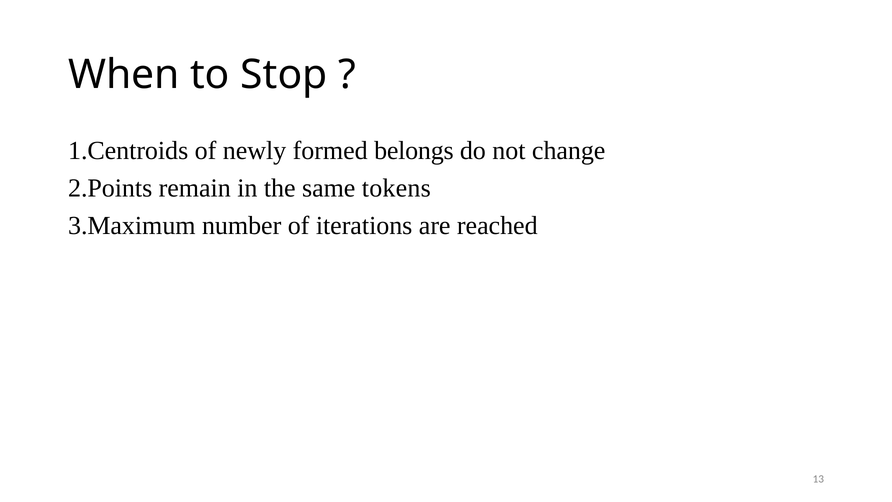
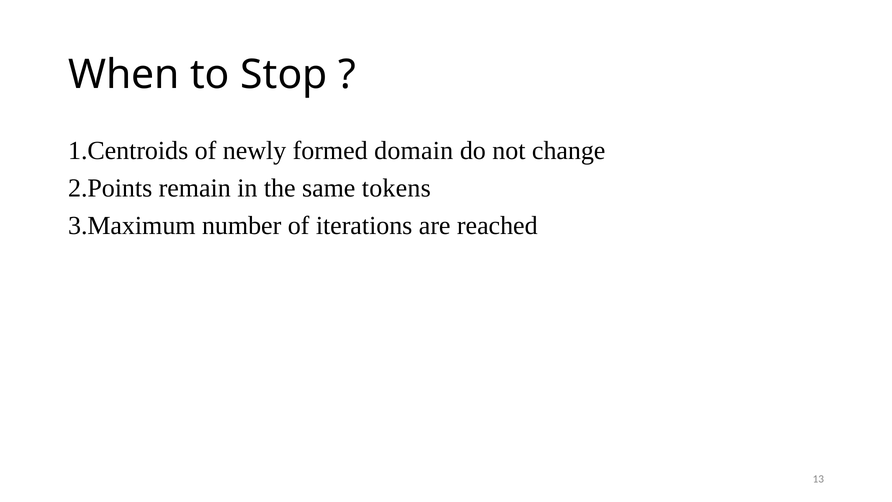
belongs: belongs -> domain (414, 151)
